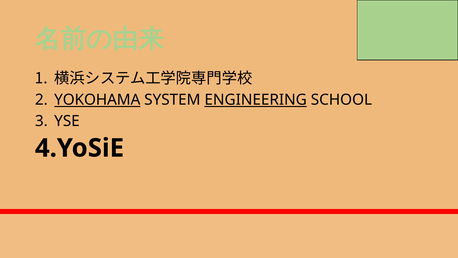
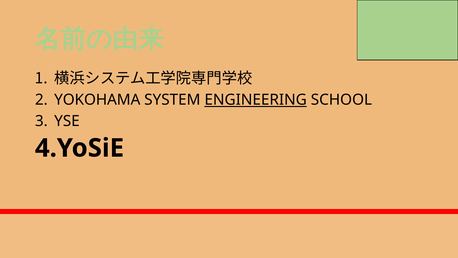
YOKOHAMA underline: present -> none (97, 100)
